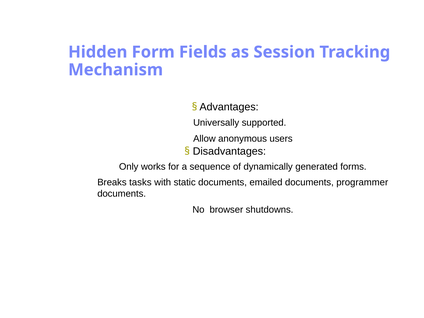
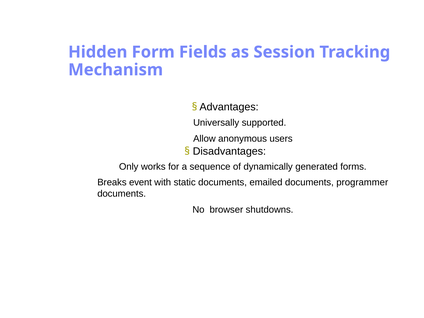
tasks: tasks -> event (140, 182)
